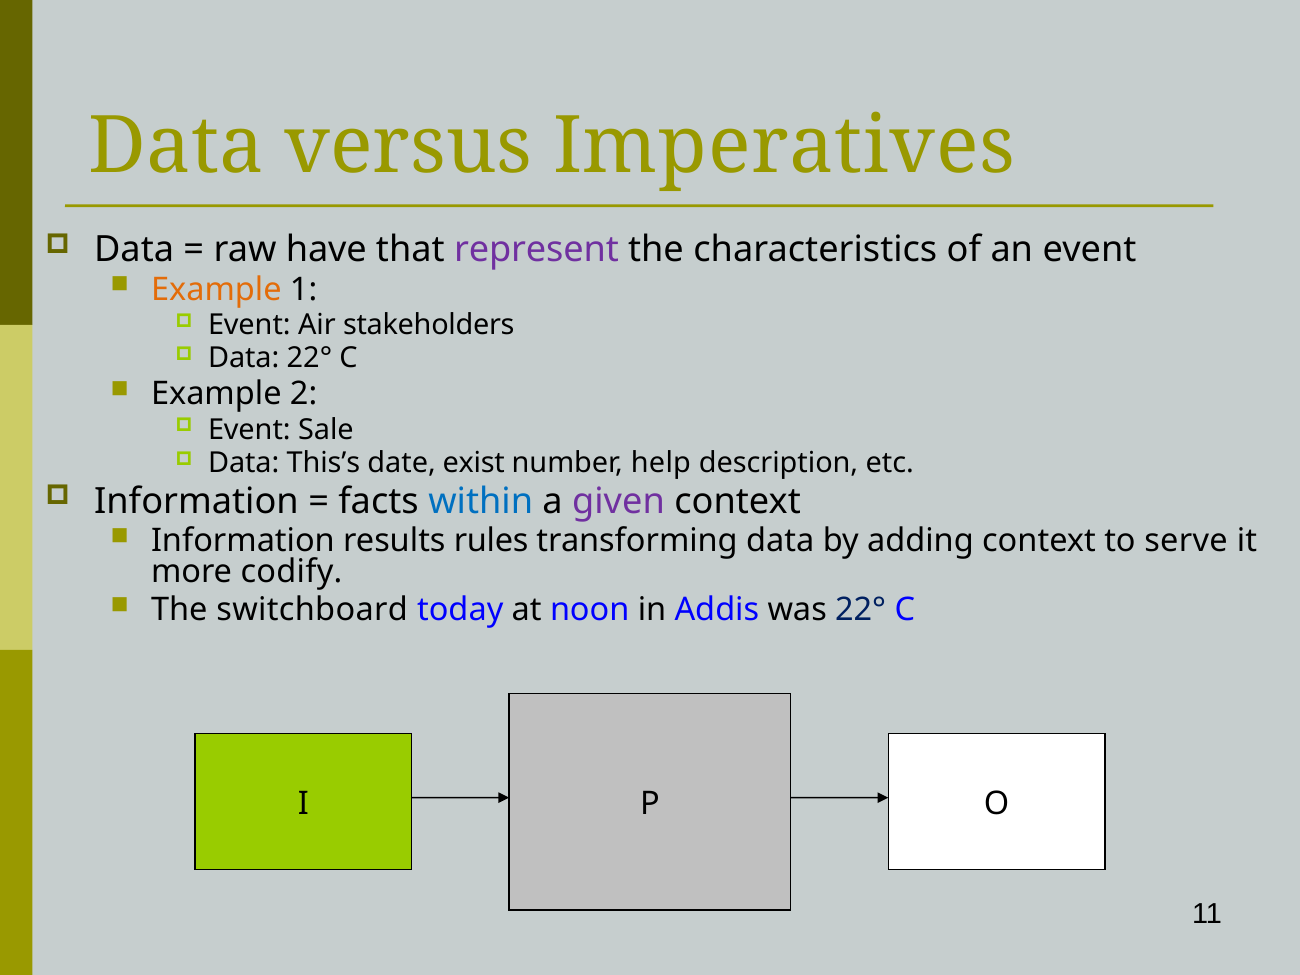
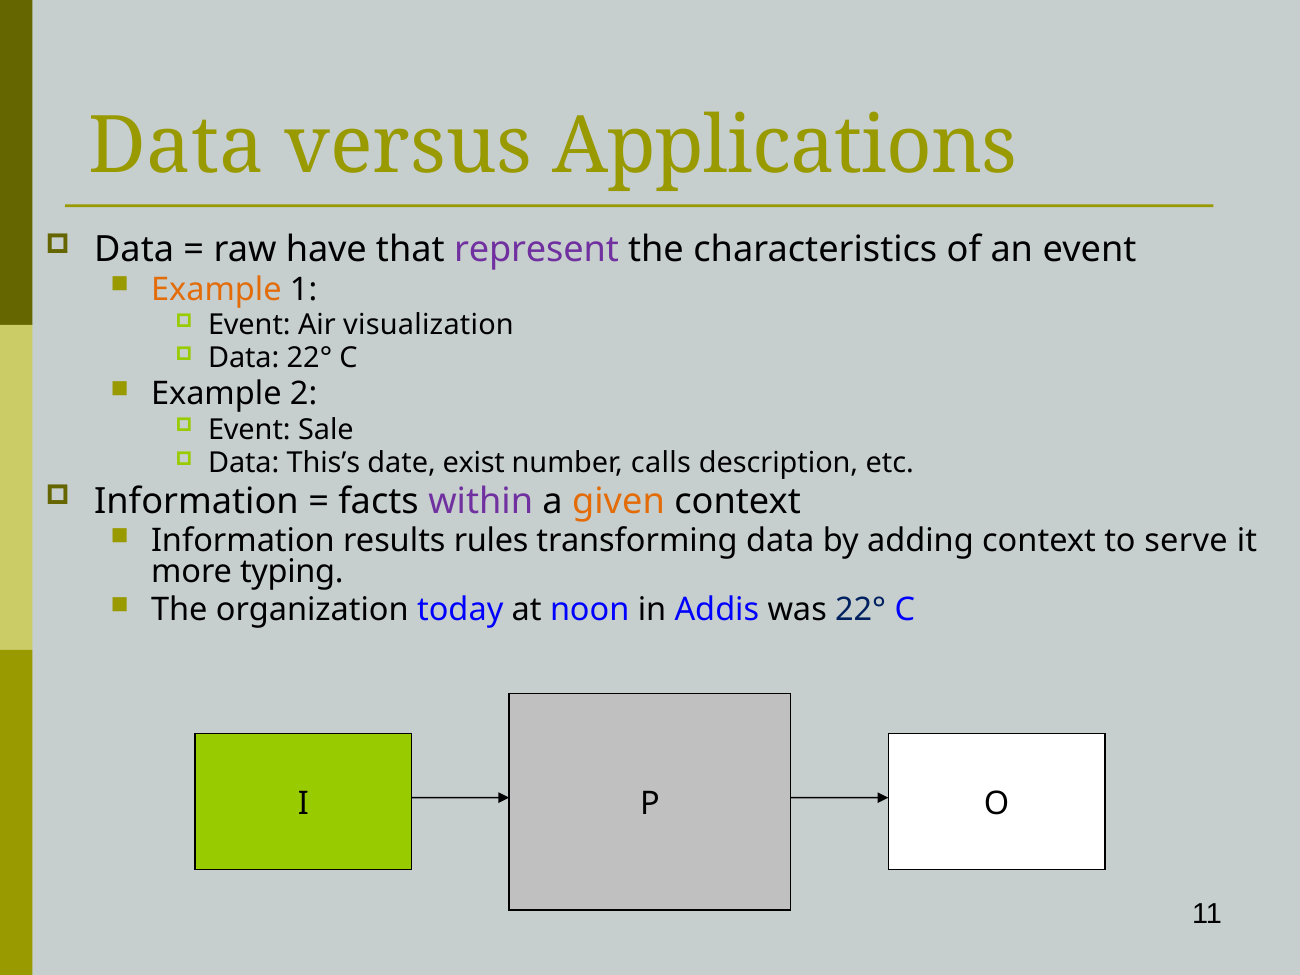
Imperatives: Imperatives -> Applications (785, 146)
stakeholders: stakeholders -> visualization (429, 325)
help: help -> calls (661, 463)
within colour: blue -> purple (481, 501)
given colour: purple -> orange (618, 501)
codify: codify -> typing (292, 572)
switchboard: switchboard -> organization (312, 610)
